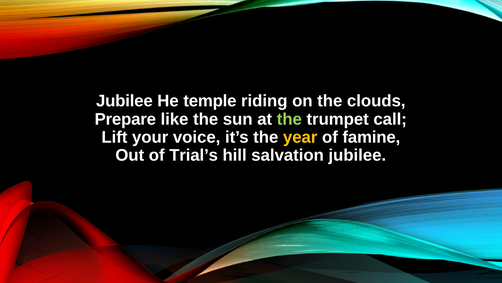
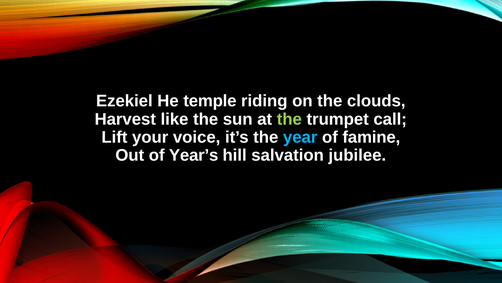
Jubilee: Jubilee -> Ezekiel (124, 101)
Prepare: Prepare -> Harvest (125, 119)
year colour: yellow -> light blue (300, 137)
Trial’s: Trial’s -> Year’s (194, 155)
